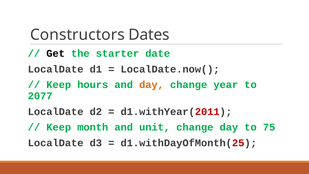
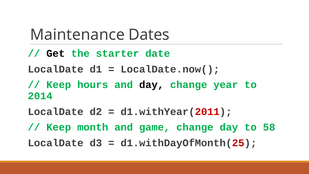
Constructors: Constructors -> Maintenance (77, 35)
day colour: orange -> black (152, 85)
2077: 2077 -> 2014 (40, 96)
unit: unit -> game (155, 127)
75: 75 -> 58 (269, 127)
